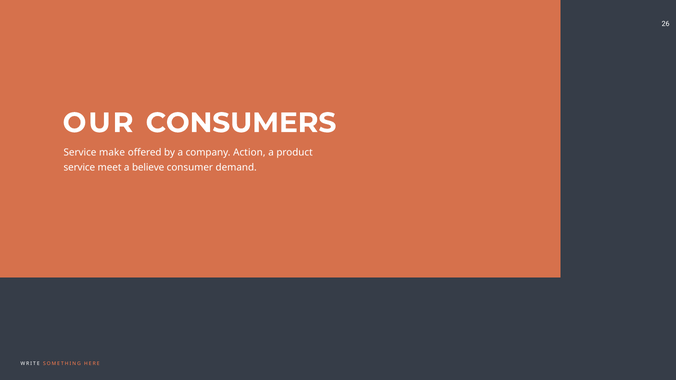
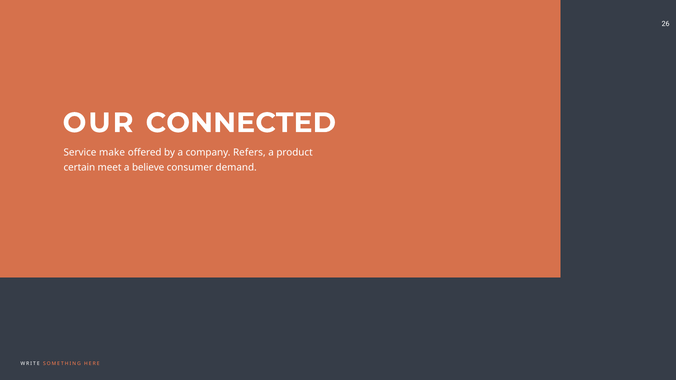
CONSUMERS: CONSUMERS -> CONNECTED (241, 123)
Action: Action -> Refers (249, 152)
service: service -> certain (79, 168)
